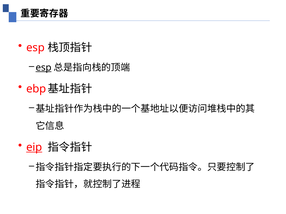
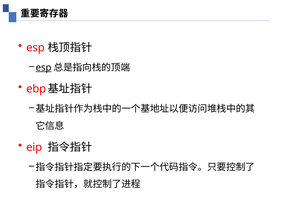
eip underline: present -> none (34, 148)
